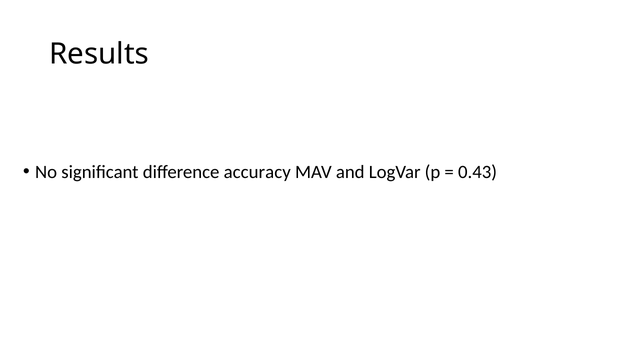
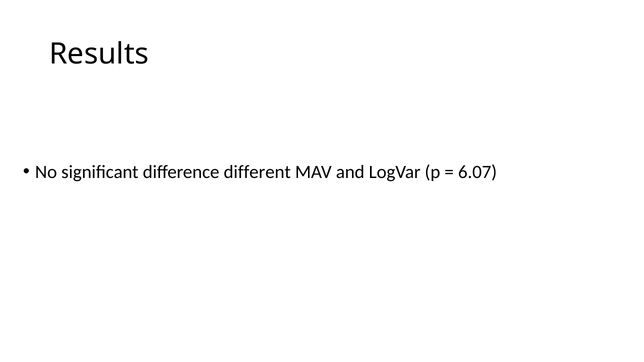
accuracy: accuracy -> different (257, 172)
0.43: 0.43 -> 6.07 (478, 172)
